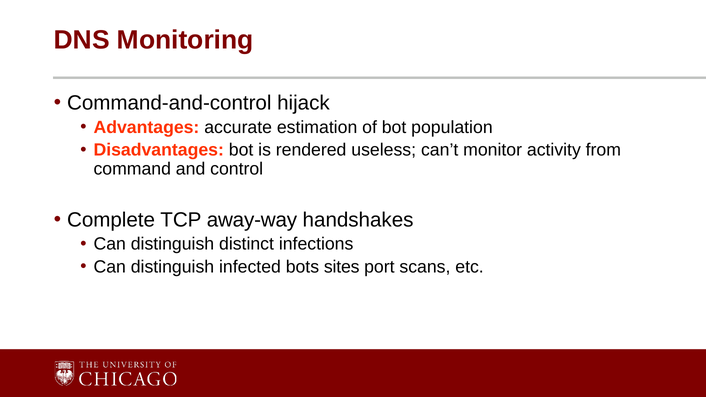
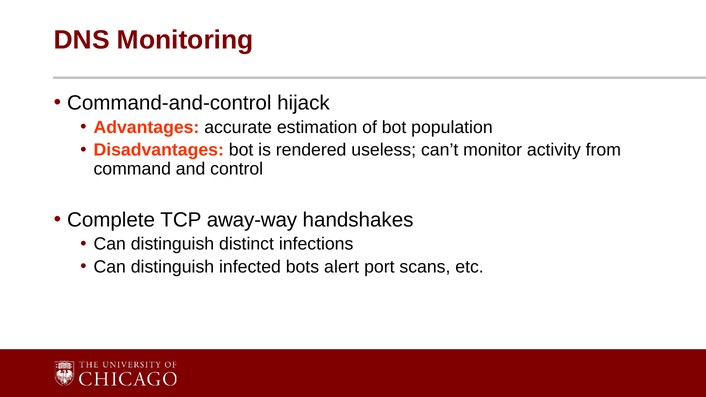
sites: sites -> alert (342, 267)
